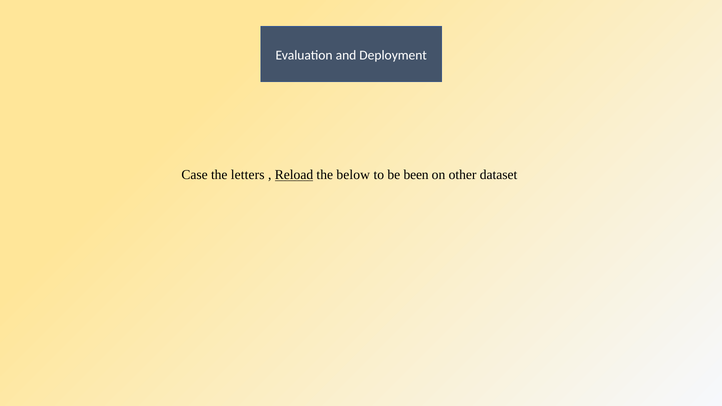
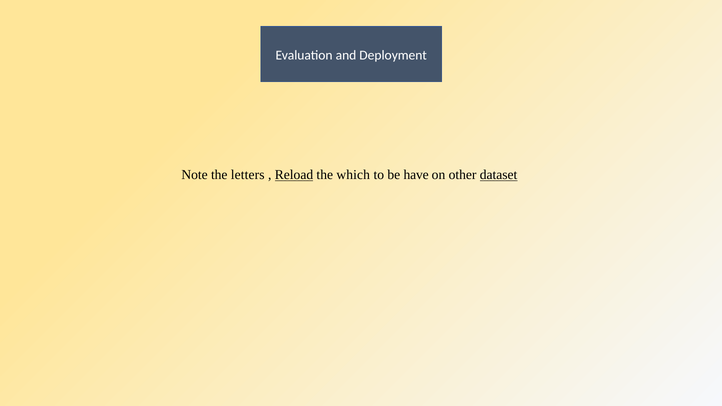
Case: Case -> Note (195, 175)
below: below -> which (353, 175)
been: been -> have (416, 175)
dataset underline: none -> present (499, 175)
